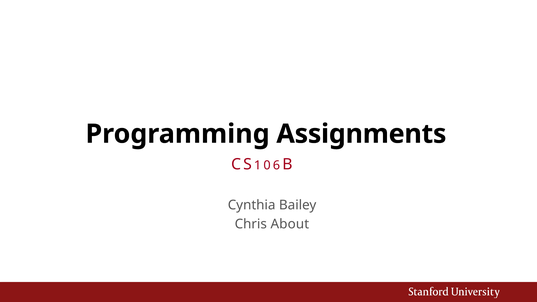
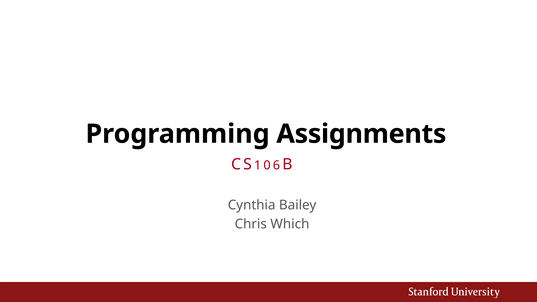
About: About -> Which (290, 224)
